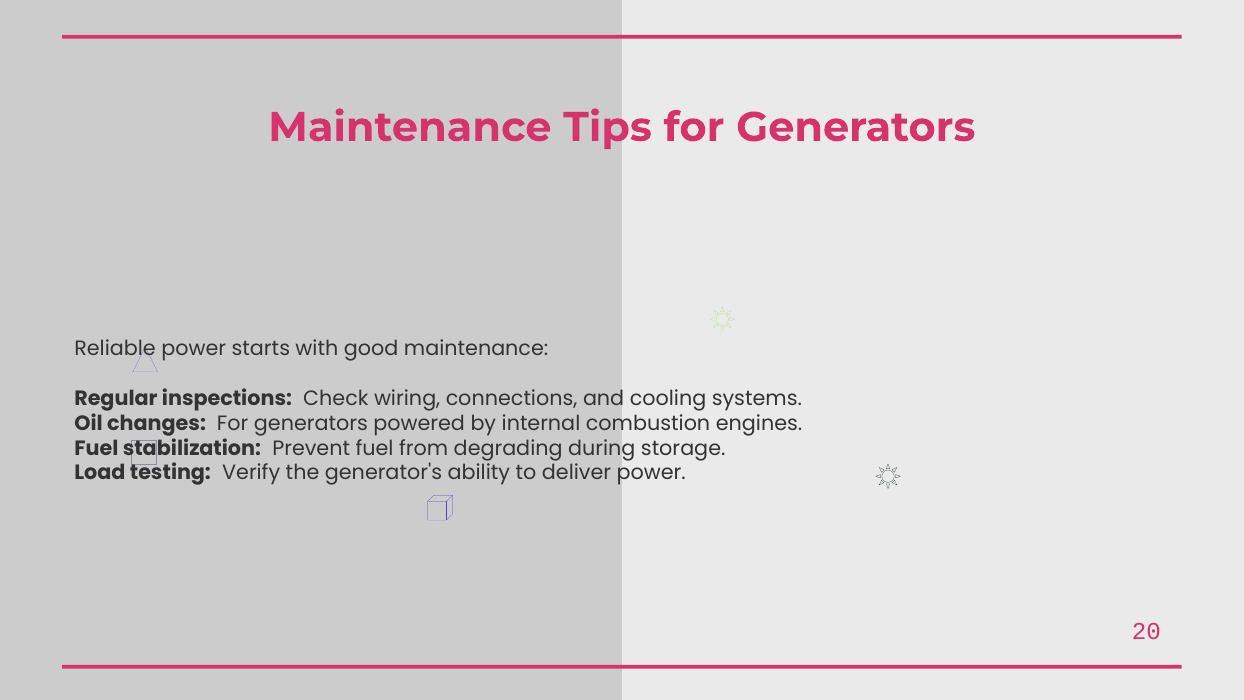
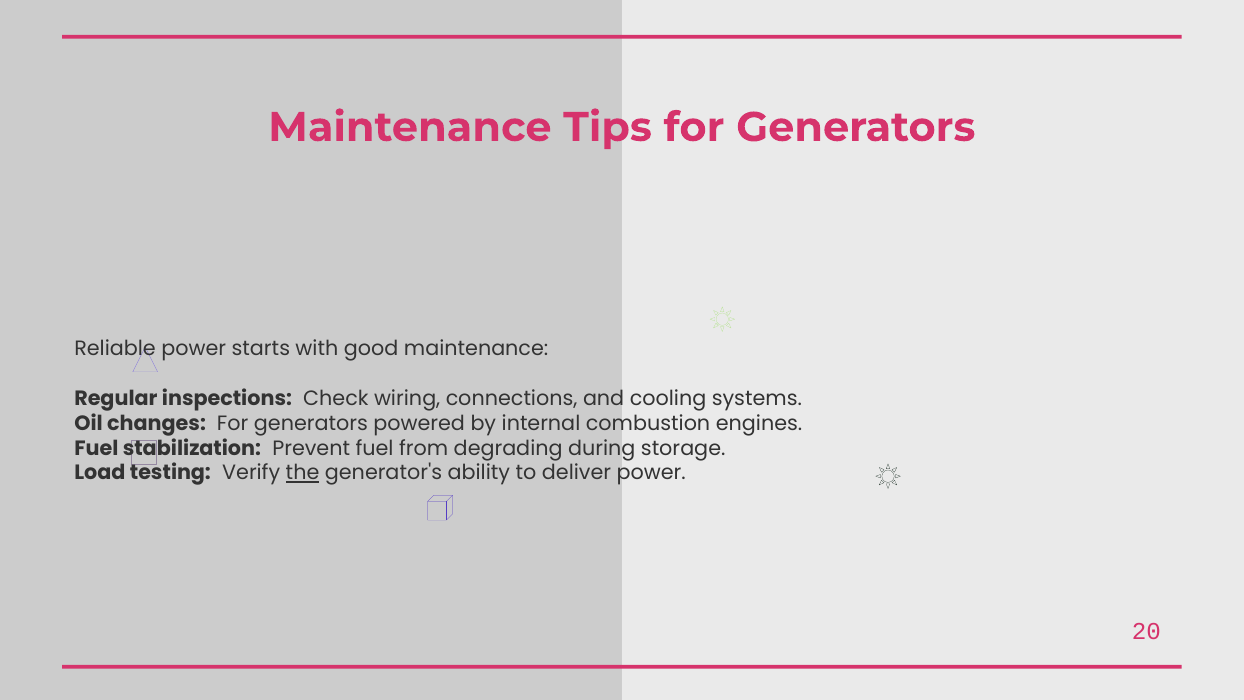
the underline: none -> present (303, 473)
